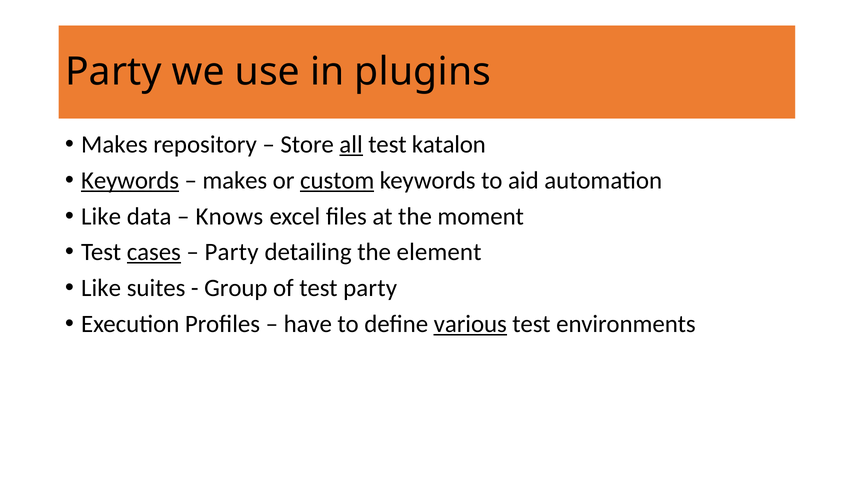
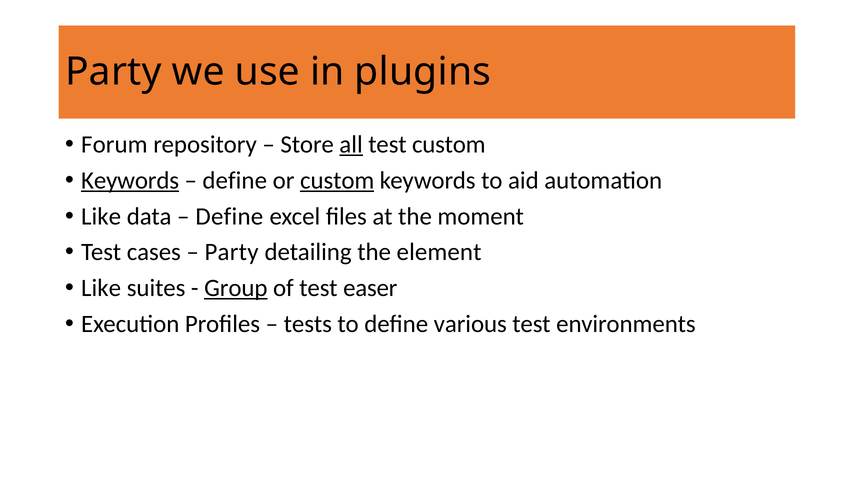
Makes: Makes -> Forum (114, 144)
test katalon: katalon -> custom (449, 144)
makes: makes -> define (235, 180)
Knows: Knows -> Define (229, 216)
cases underline: present -> none (154, 252)
Group underline: none -> present (236, 288)
test party: party -> easer (370, 288)
have: have -> tests (308, 323)
various underline: present -> none (470, 323)
